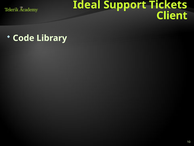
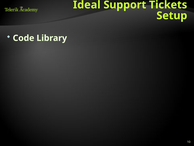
Client: Client -> Setup (172, 16)
